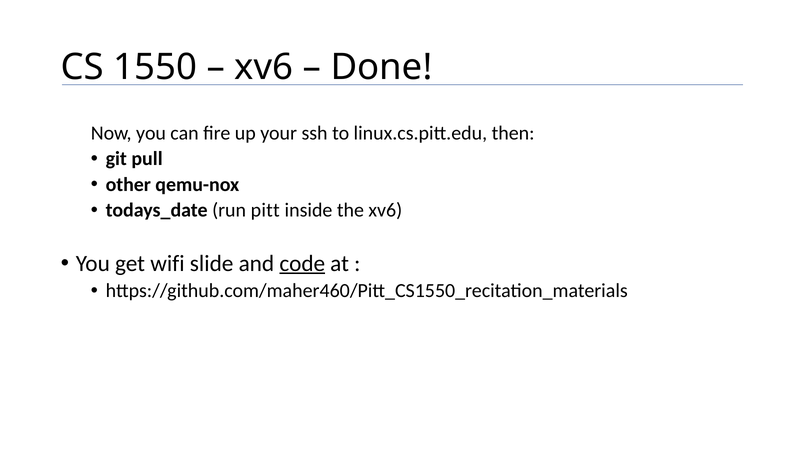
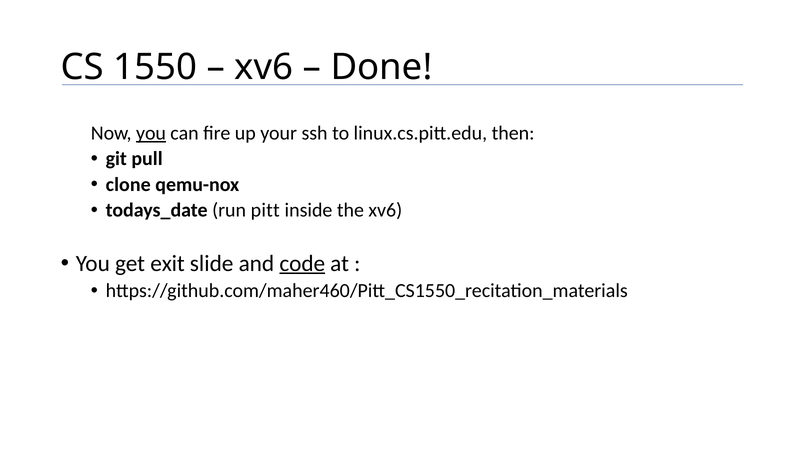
you underline: none -> present (151, 133)
other: other -> clone (128, 185)
wifi: wifi -> exit (168, 263)
